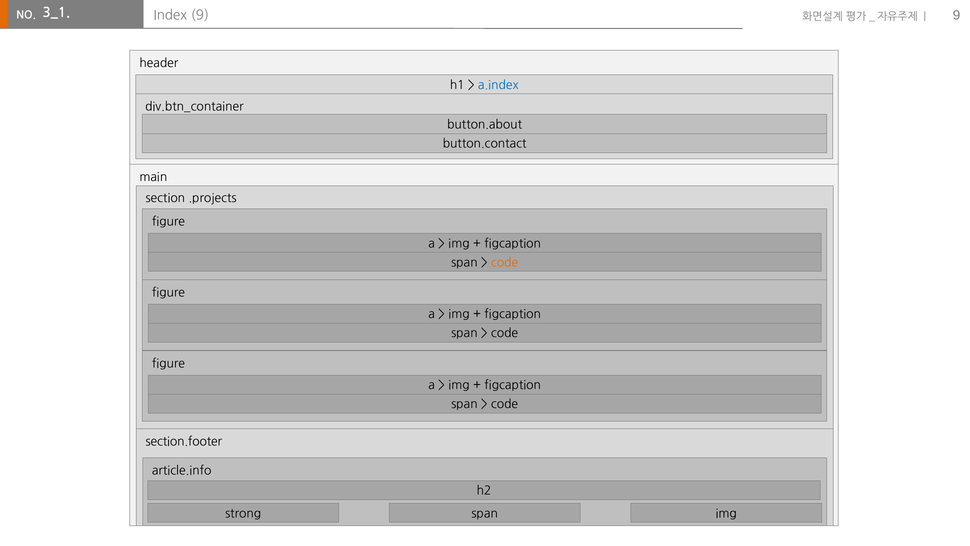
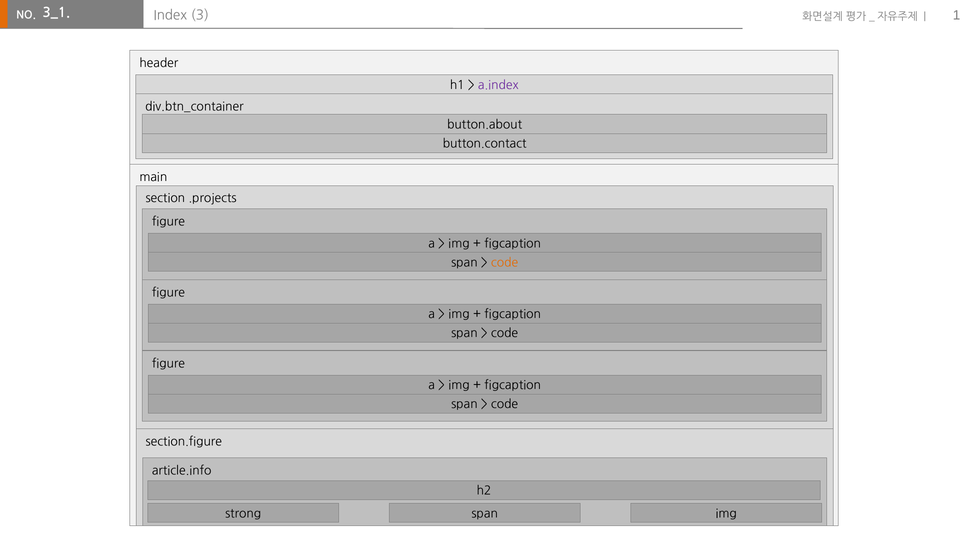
Index 9: 9 -> 3 (200, 15)
9: 9 -> 1 (957, 15)
a.index colour: blue -> purple (498, 85)
section.footer: section.footer -> section.figure (184, 441)
